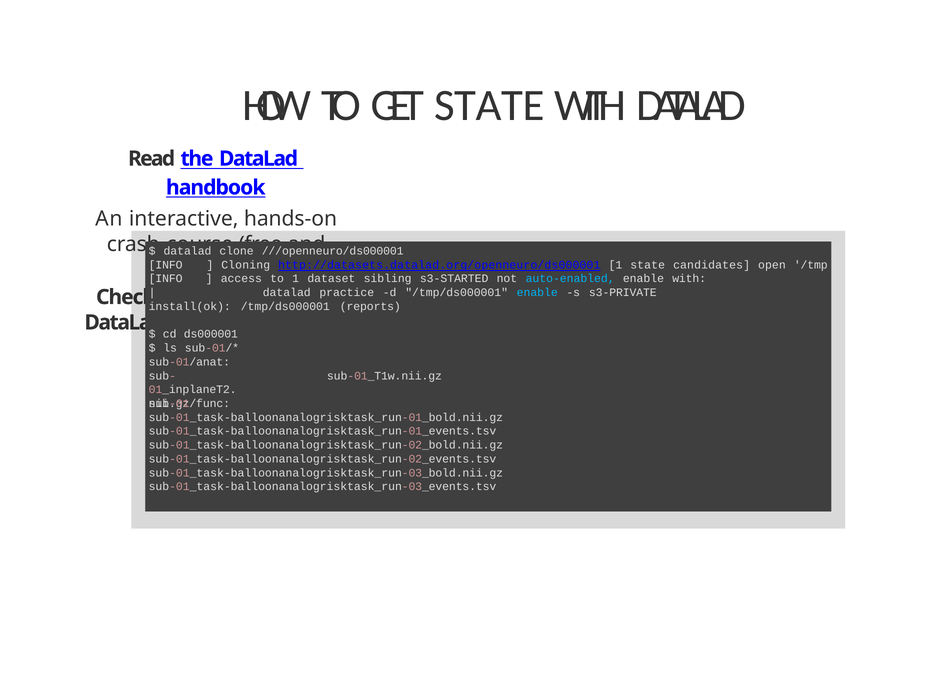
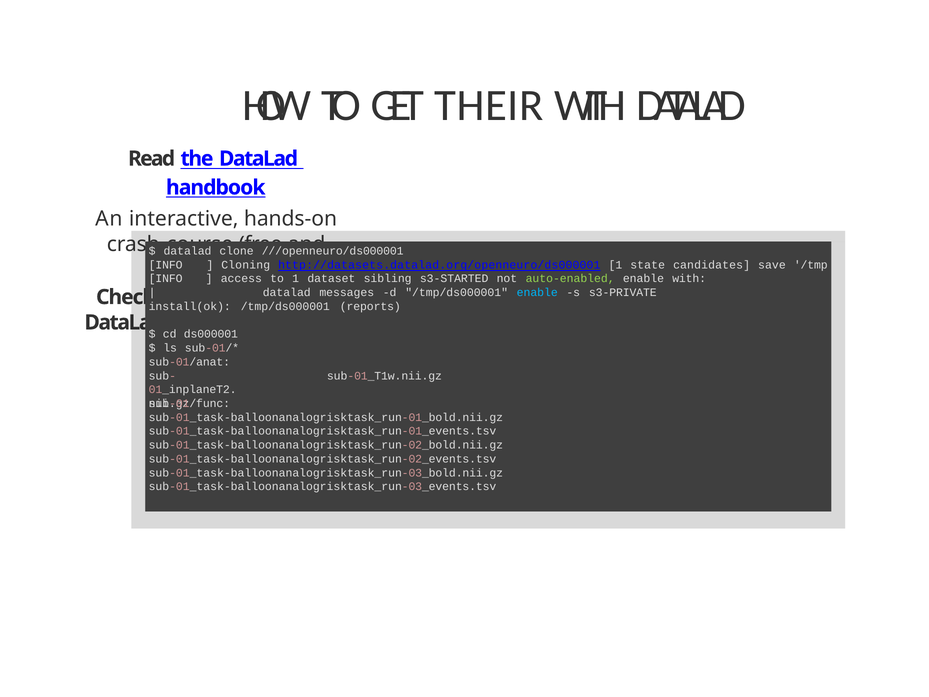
GET STATE: STATE -> THEIR (489, 105)
candidates open: open -> save (772, 265)
auto-enabled colour: light blue -> light green (570, 279)
practice: practice -> messages (347, 292)
